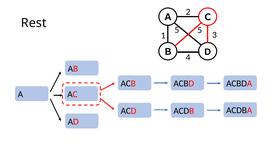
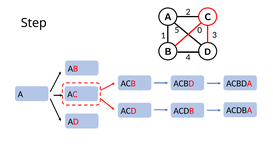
Rest: Rest -> Step (34, 23)
5 5: 5 -> 0 (200, 30)
